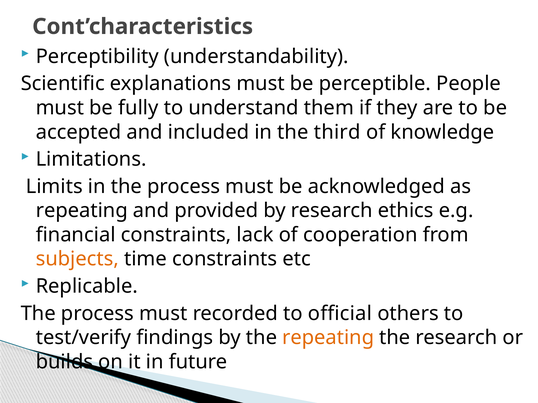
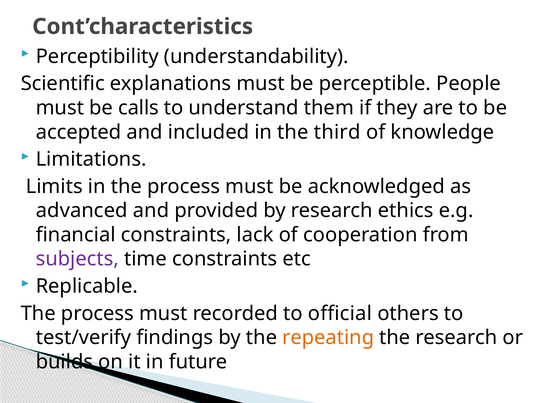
fully: fully -> calls (138, 108)
repeating: repeating -> advanced (82, 211)
subjects colour: orange -> purple (77, 259)
